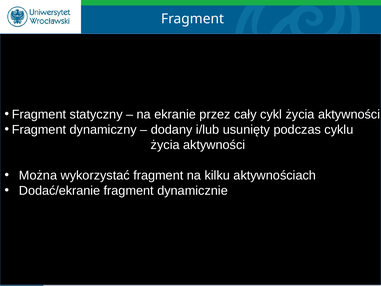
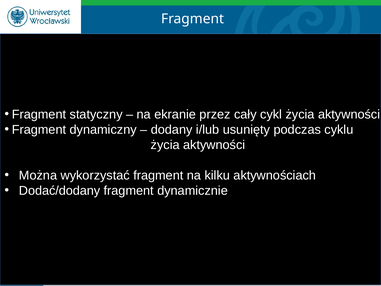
Dodać/ekranie: Dodać/ekranie -> Dodać/dodany (60, 190)
